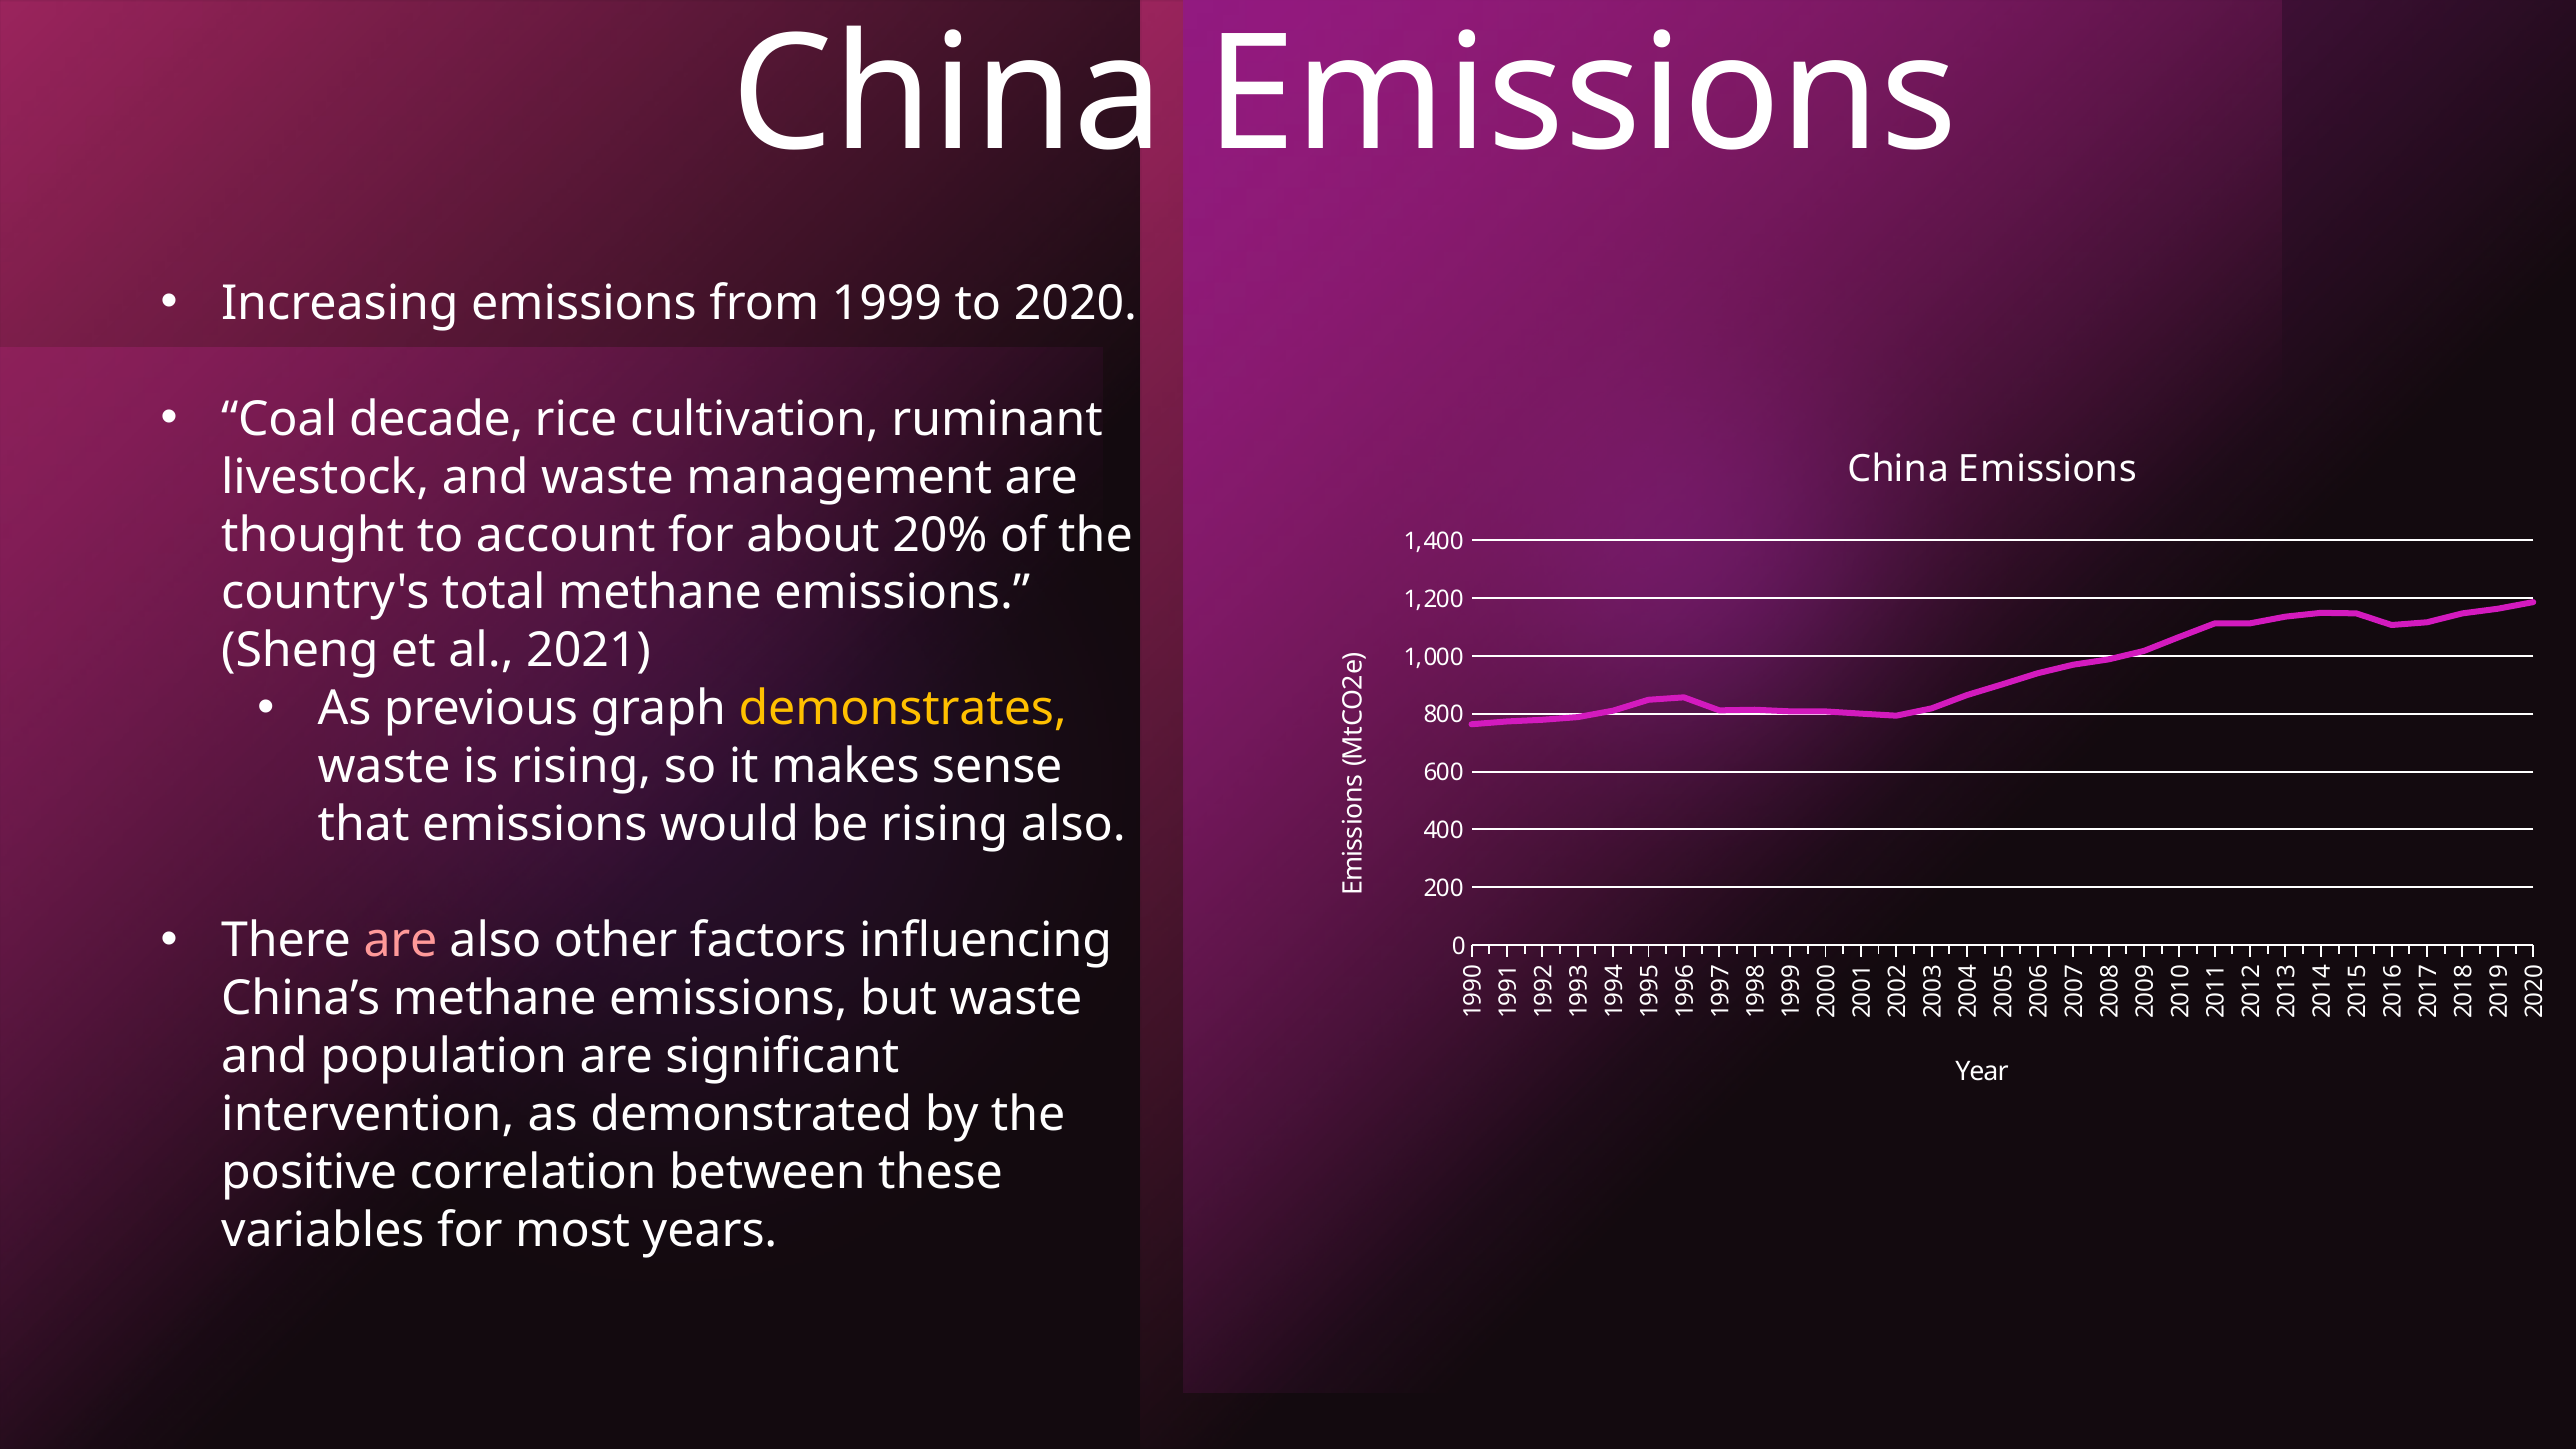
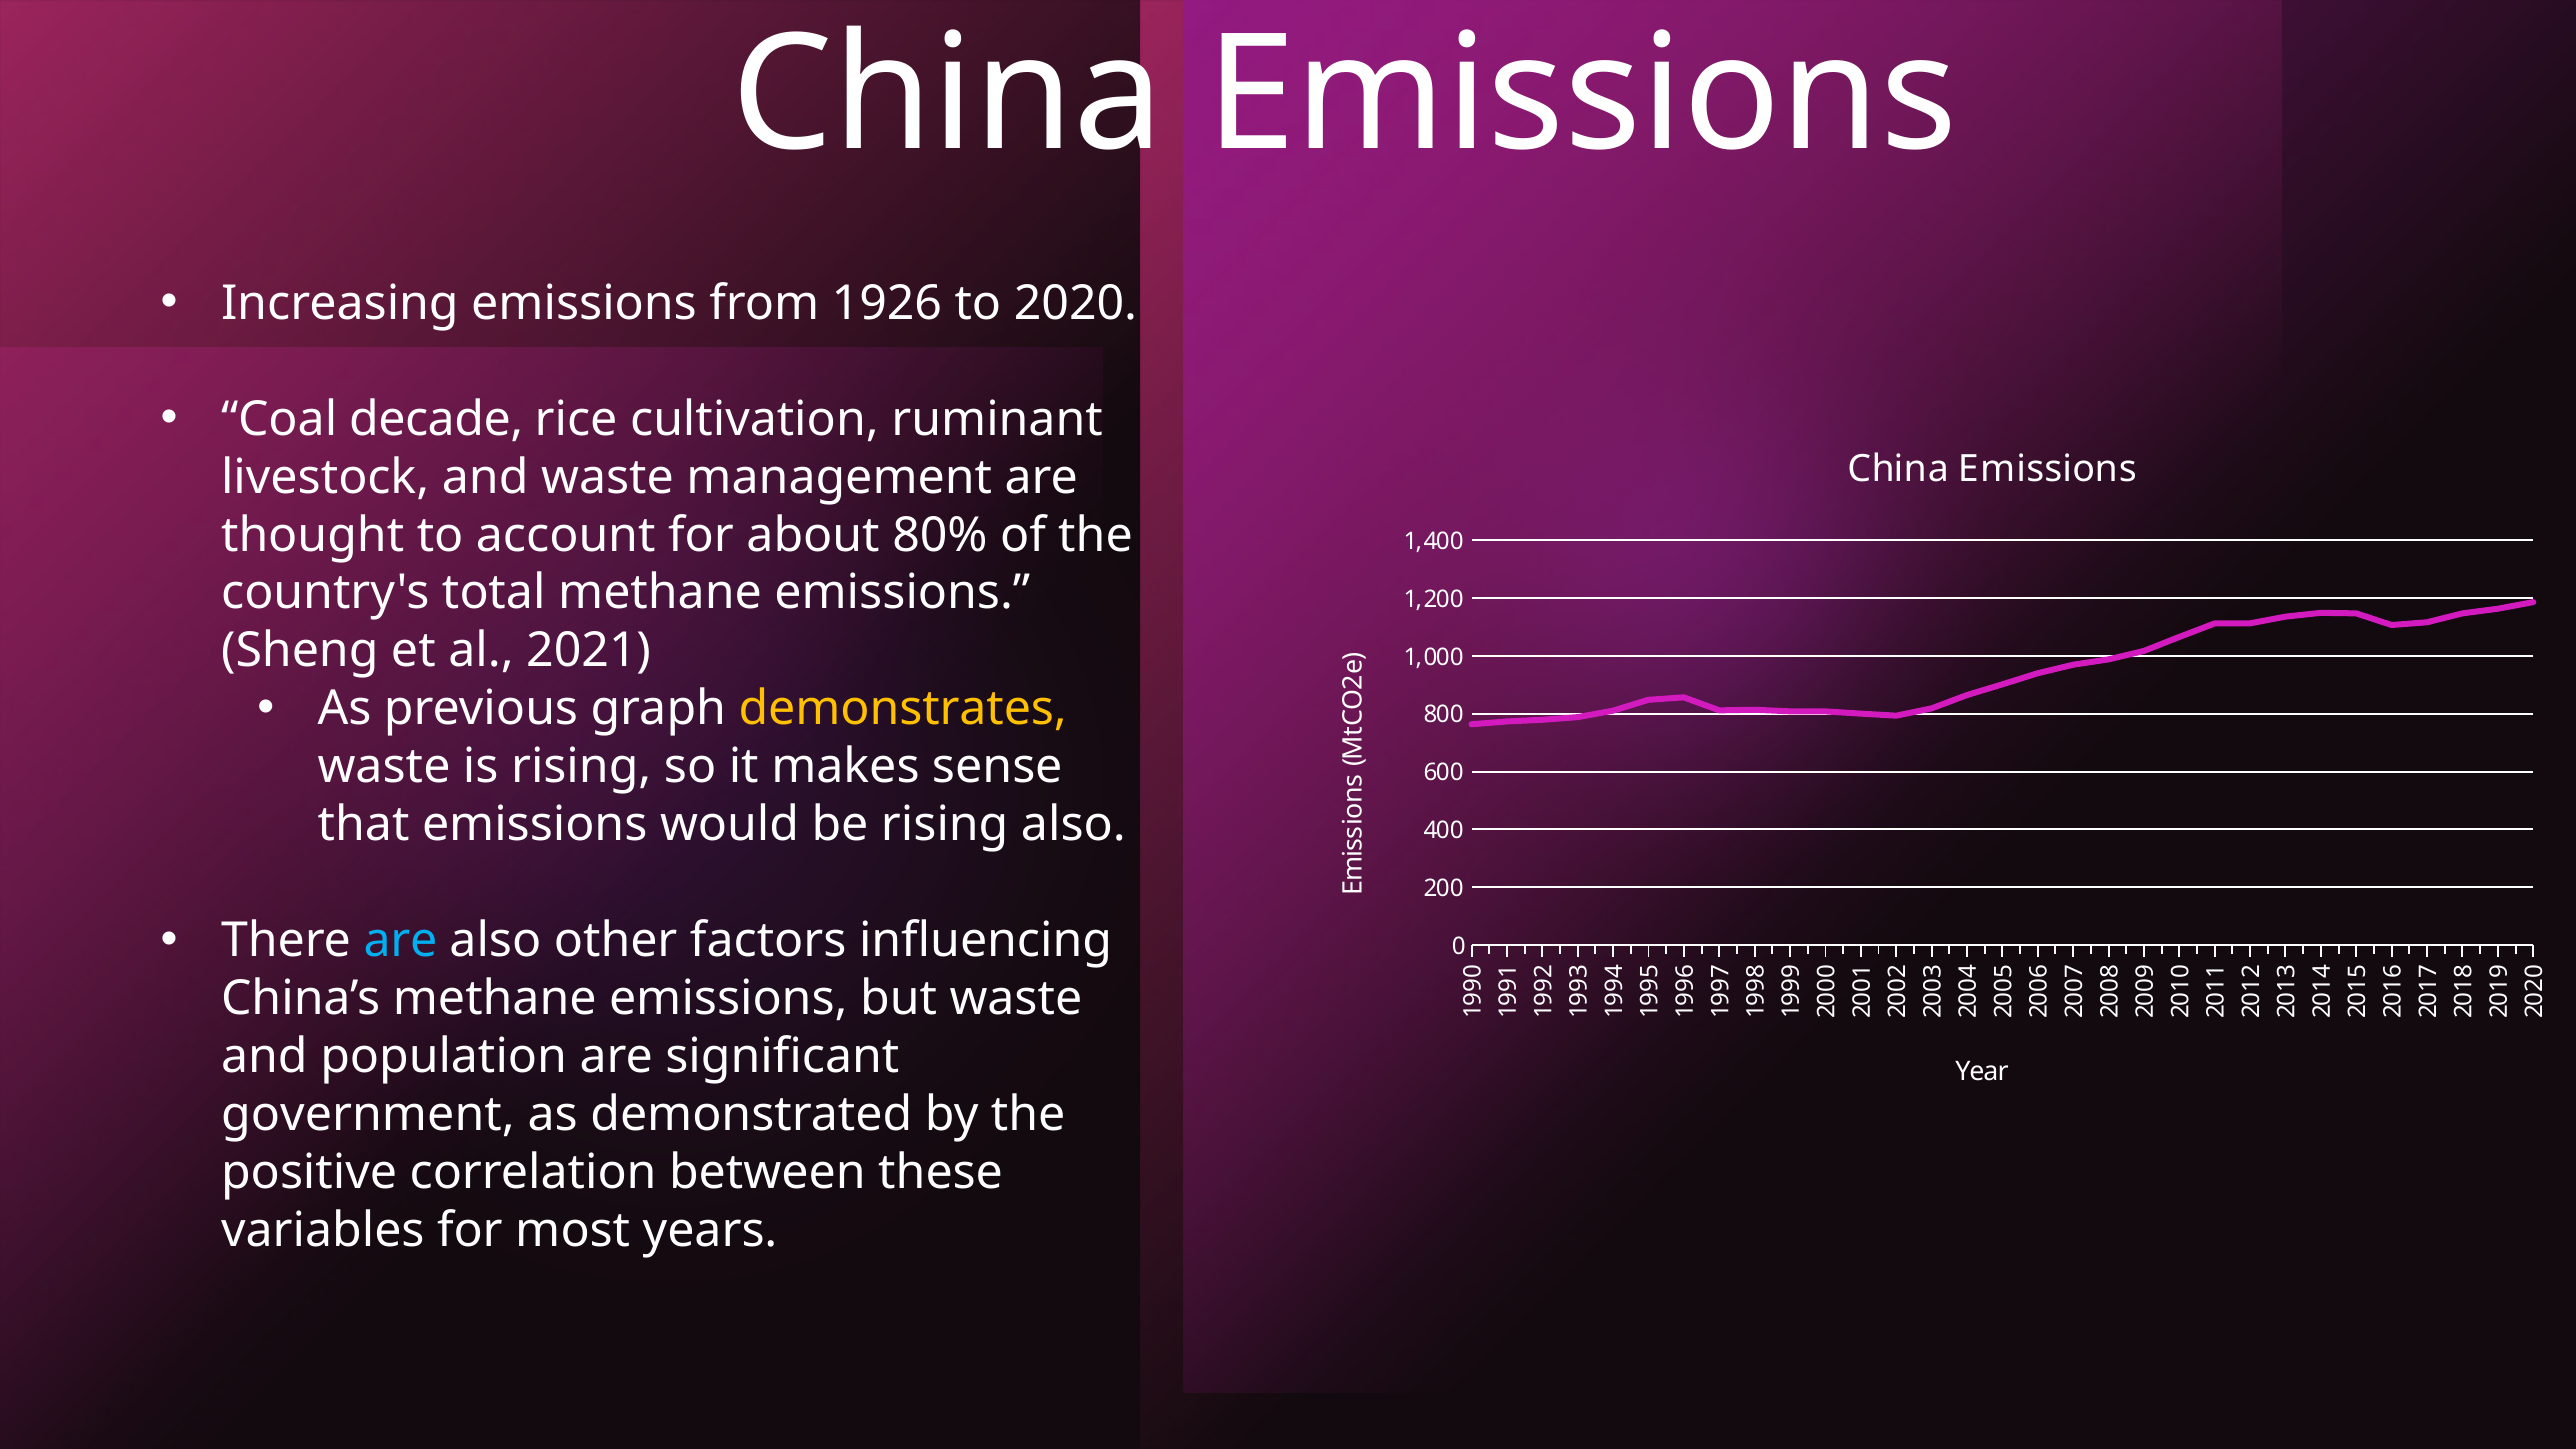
1999: 1999 -> 1926 (887, 303)
20%: 20% -> 80% (940, 535)
are colour: pink -> light blue (400, 941)
intervention: intervention -> government (368, 1115)
